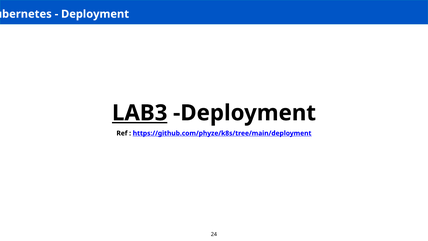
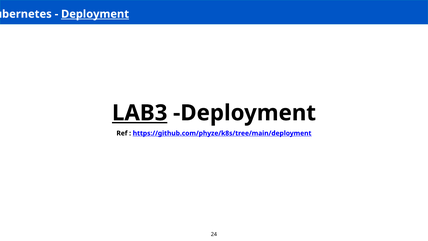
Deployment underline: none -> present (95, 14)
